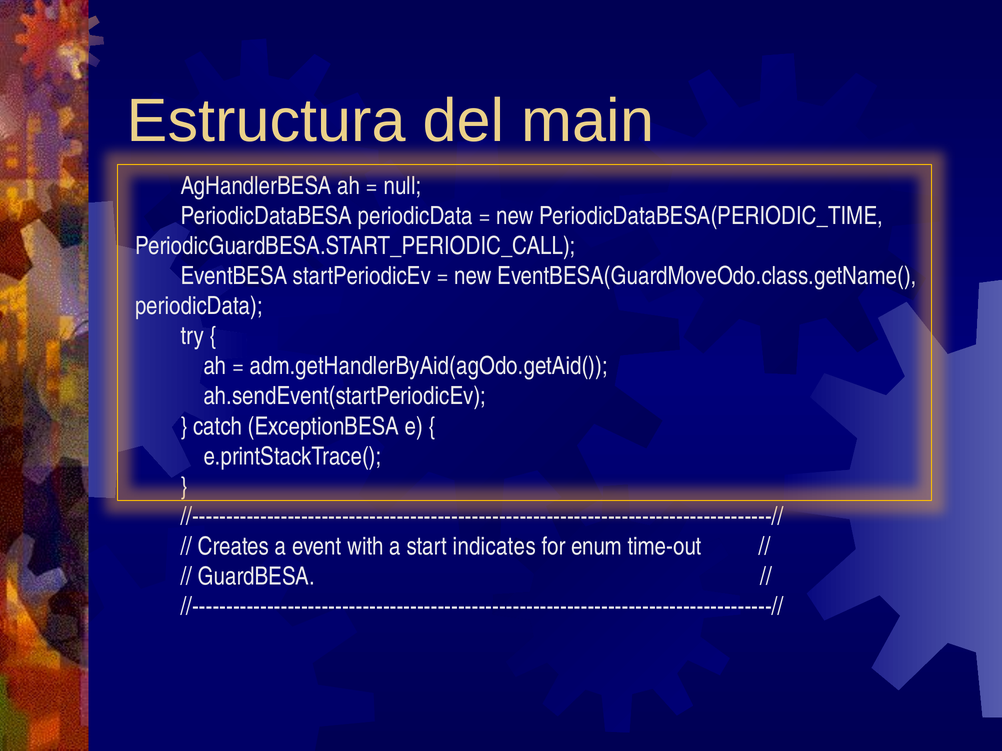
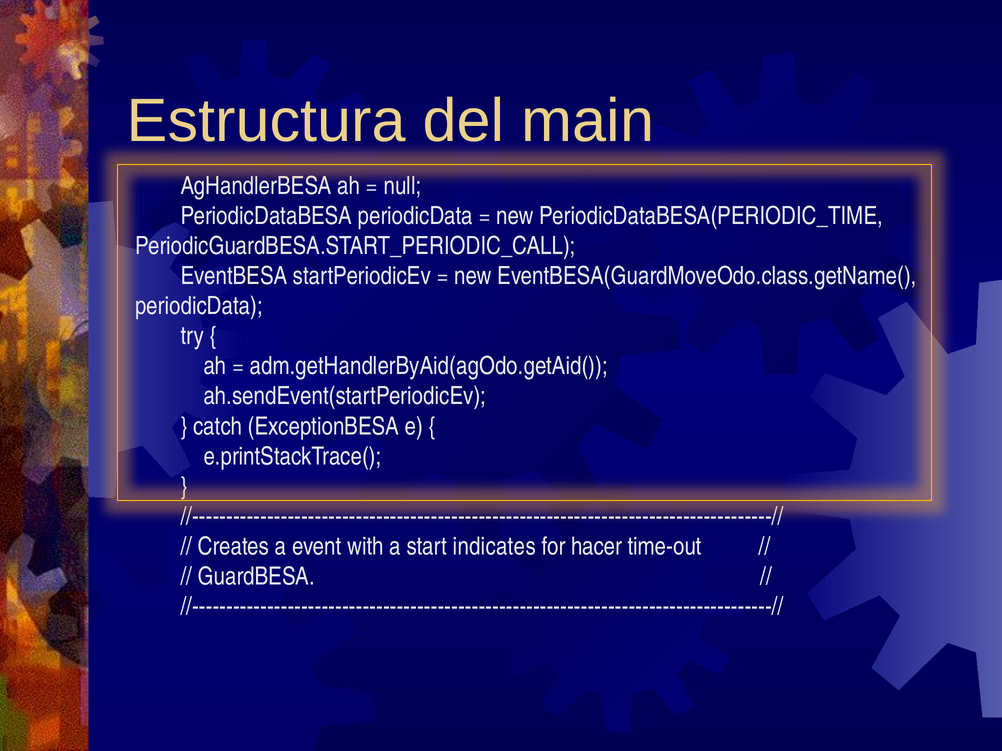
enum: enum -> hacer (597, 547)
